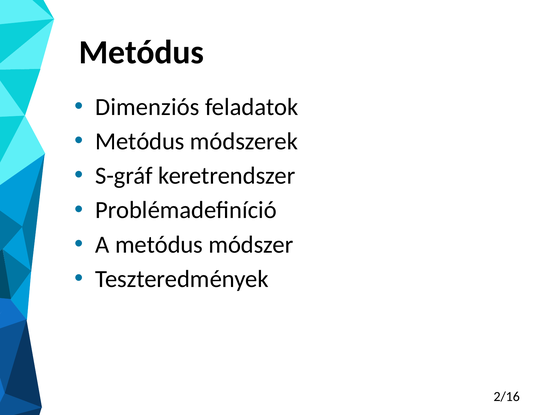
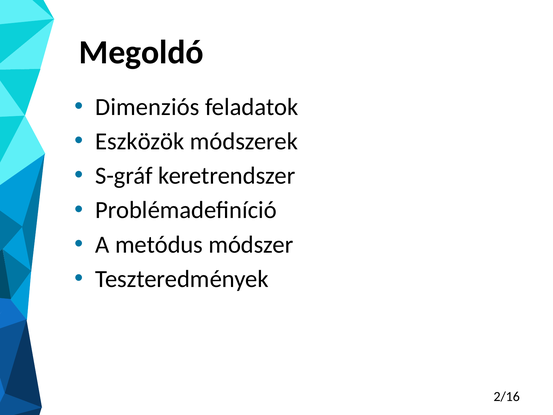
Metódus: Metódus -> Megoldó (141, 52)
Metódus: Metódus -> Eszközök (140, 141)
